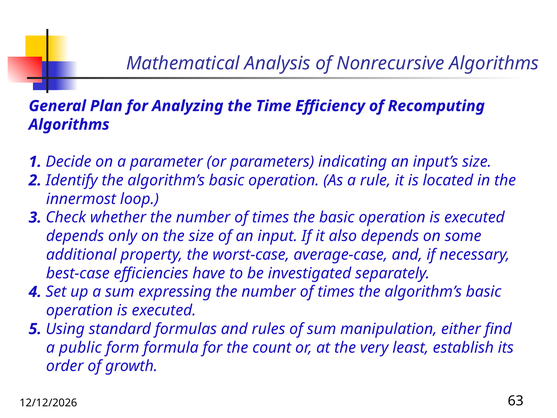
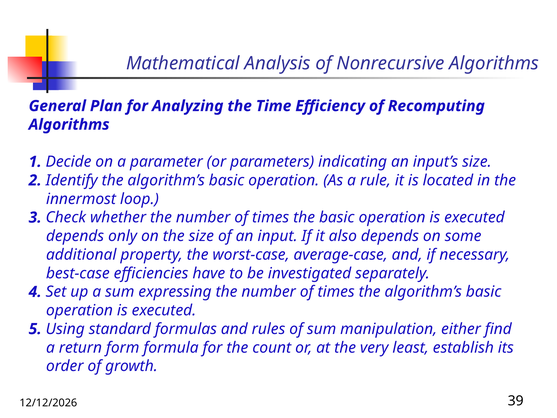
public: public -> return (80, 347)
63: 63 -> 39 (516, 401)
